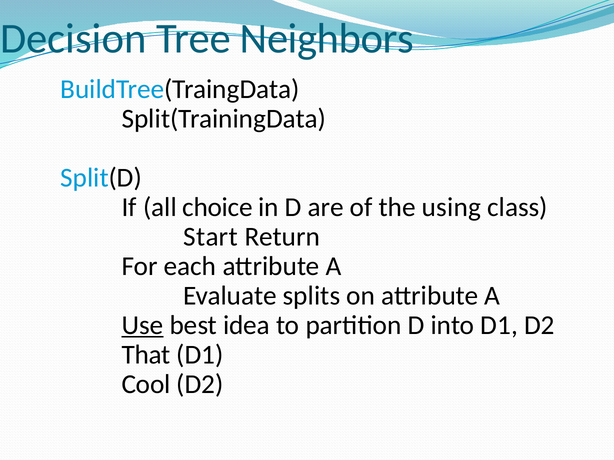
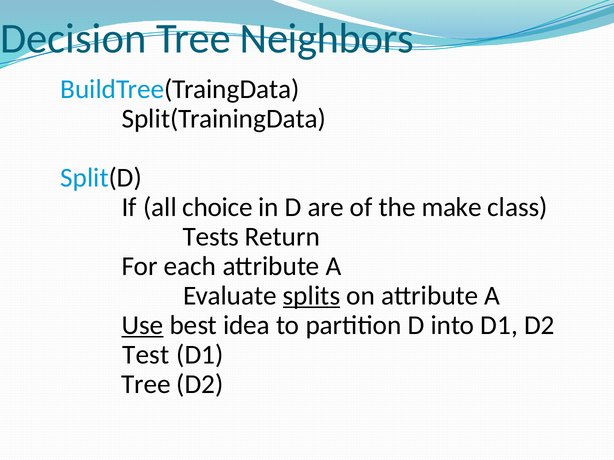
using: using -> make (452, 208)
Start: Start -> Tests (211, 237)
splits underline: none -> present (311, 296)
That: That -> Test (146, 355)
Cool: Cool -> Tree (146, 384)
